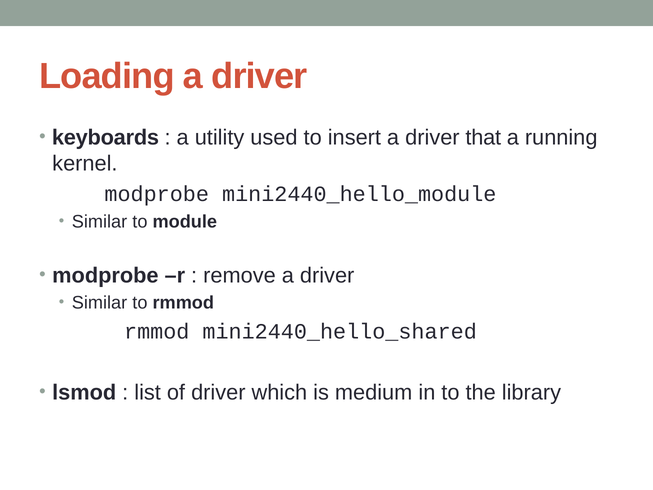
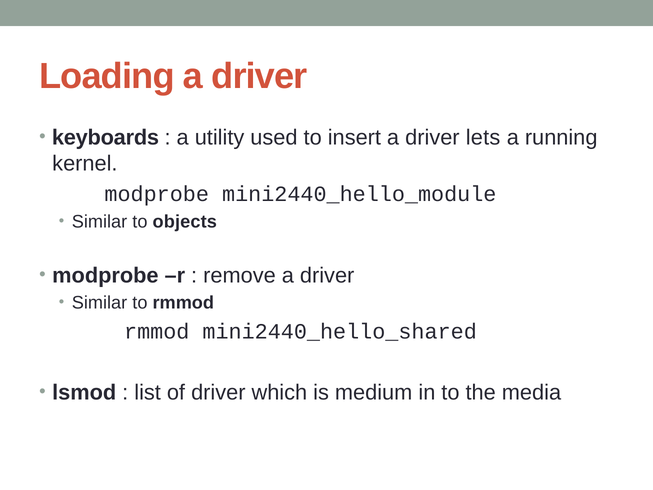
that: that -> lets (483, 138)
module: module -> objects (185, 221)
library: library -> media (531, 392)
